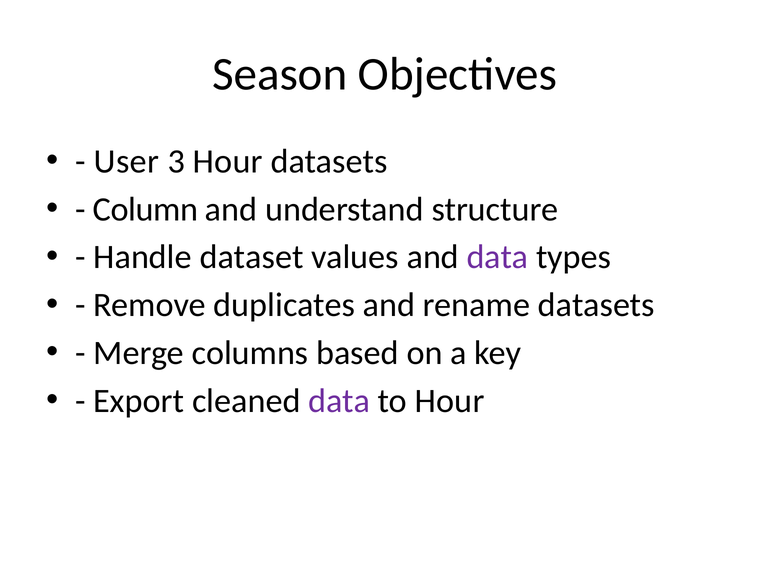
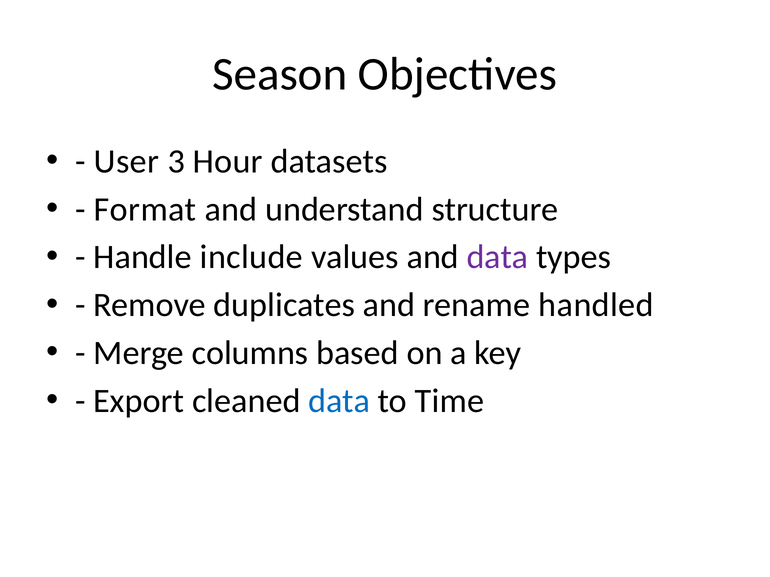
Column: Column -> Format (145, 209)
dataset: dataset -> include (251, 257)
rename datasets: datasets -> handled (596, 305)
data colour: purple -> blue (339, 401)
to Hour: Hour -> Time (449, 401)
